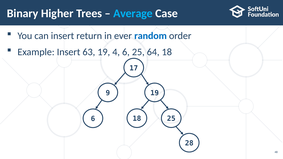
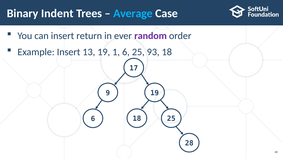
Higher: Higher -> Indent (57, 13)
random colour: blue -> purple (151, 36)
63: 63 -> 13 (89, 52)
4: 4 -> 1 (116, 52)
64: 64 -> 93 (153, 52)
